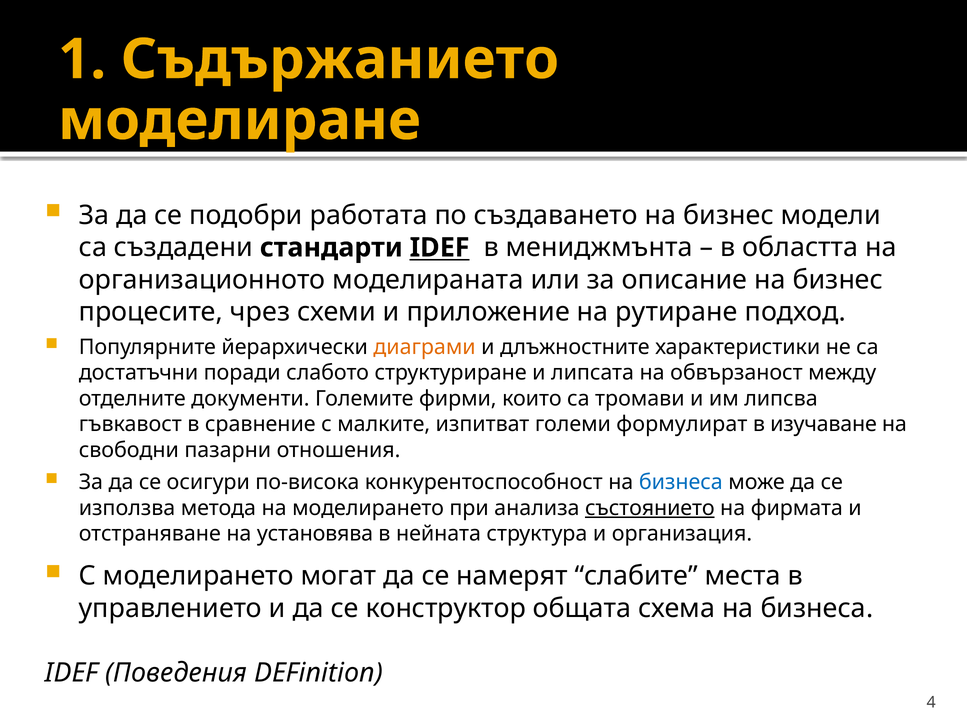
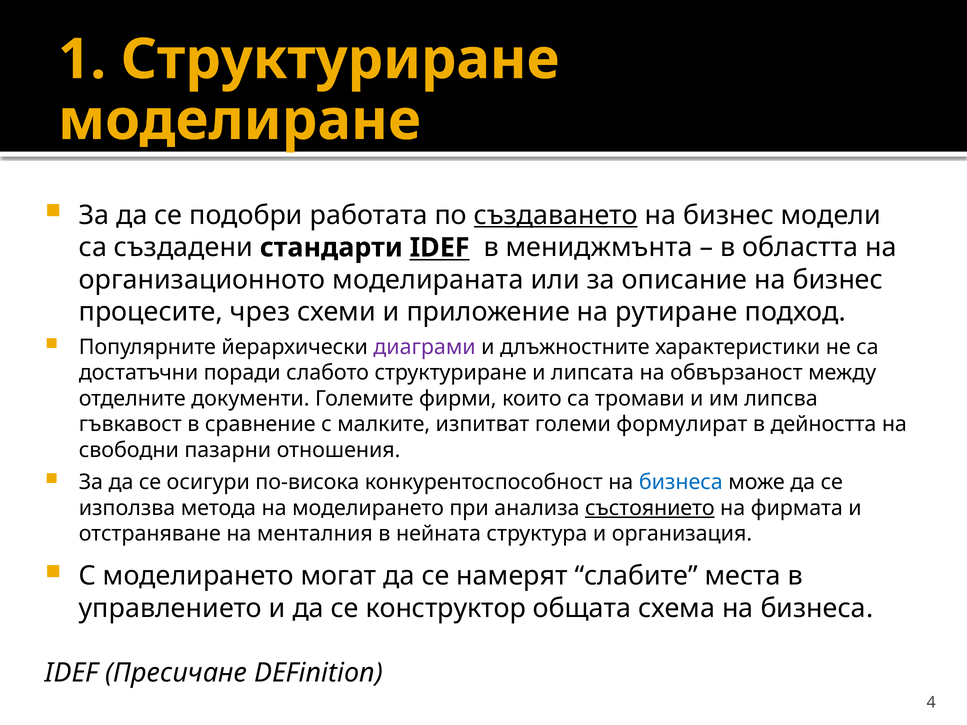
1 Съдържанието: Съдържанието -> Структуриране (340, 60)
създаването underline: none -> present (556, 215)
диаграми colour: orange -> purple (425, 347)
изучаване: изучаване -> дейността (823, 425)
установява: установява -> менталния (315, 534)
Поведения: Поведения -> Пресичане (176, 673)
